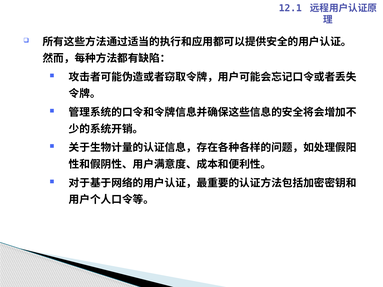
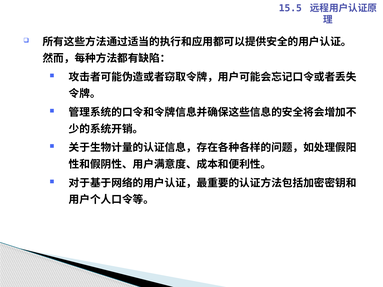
12.1: 12.1 -> 15.5 (290, 8)
